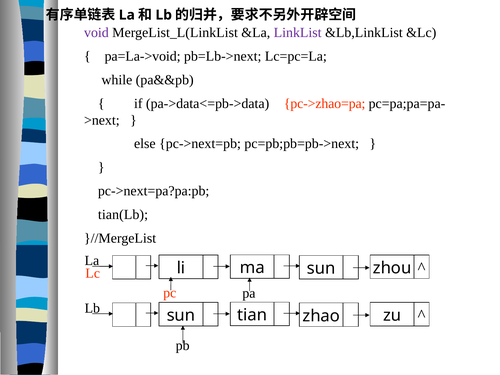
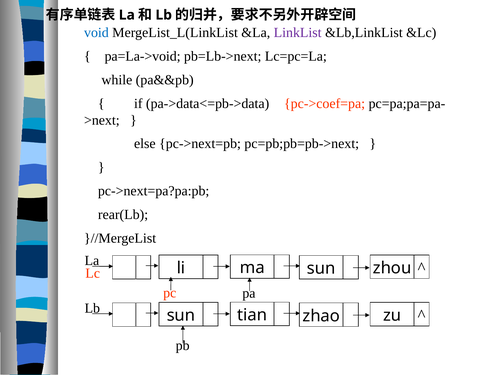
void colour: purple -> blue (96, 33)
pc->zhao=pa: pc->zhao=pa -> pc->coef=pa (325, 103)
tian(Lb: tian(Lb -> rear(Lb (123, 215)
